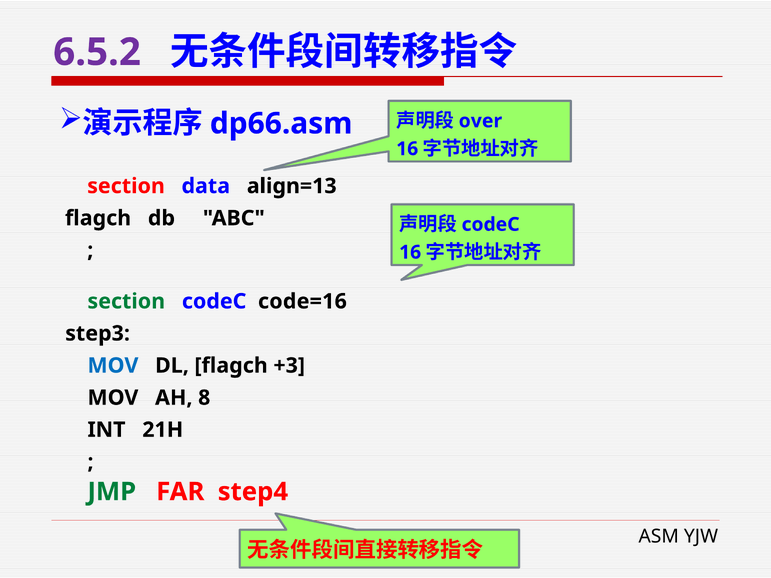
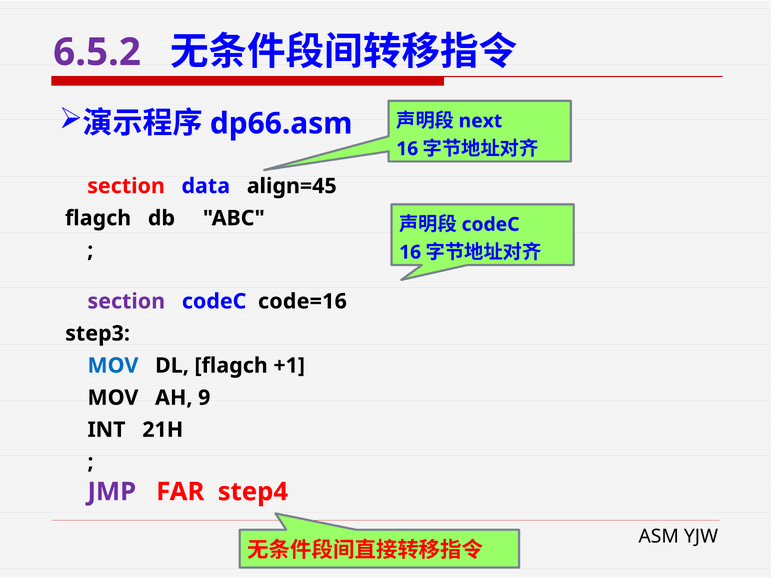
over: over -> next (480, 121)
align=13: align=13 -> align=45 (292, 186)
section colour: green -> purple (126, 302)
+3: +3 -> +1 (289, 366)
8: 8 -> 9 (204, 398)
JMP colour: green -> purple (112, 492)
